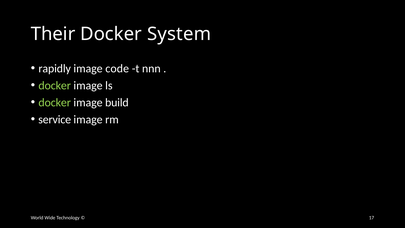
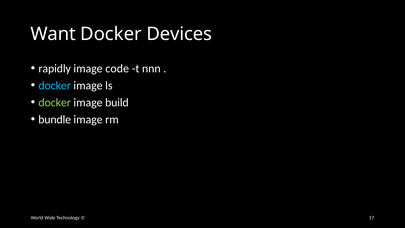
Their: Their -> Want (53, 34)
System: System -> Devices (179, 34)
docker colour: light green -> light blue (55, 85)
service: service -> bundle (55, 119)
